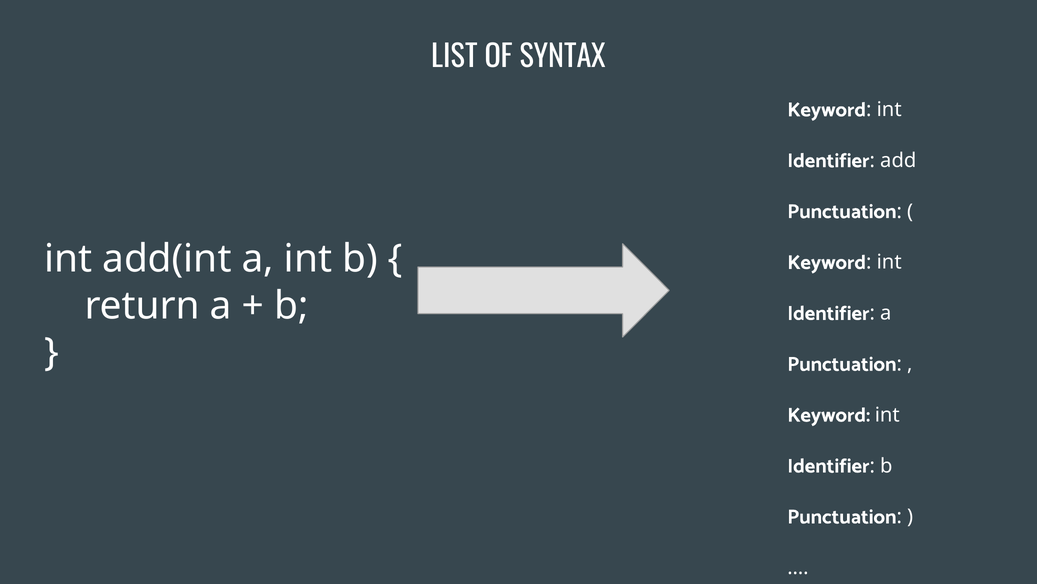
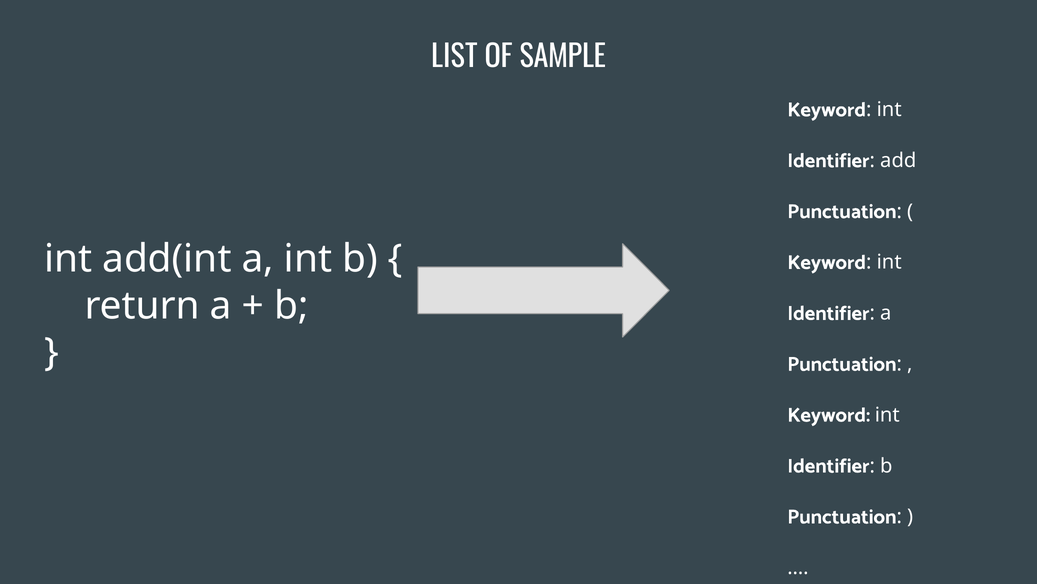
SYNTAX: SYNTAX -> SAMPLE (563, 57)
